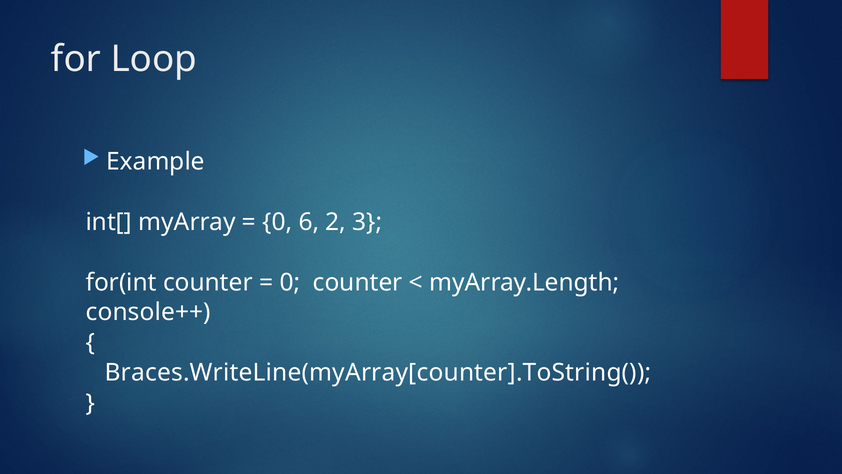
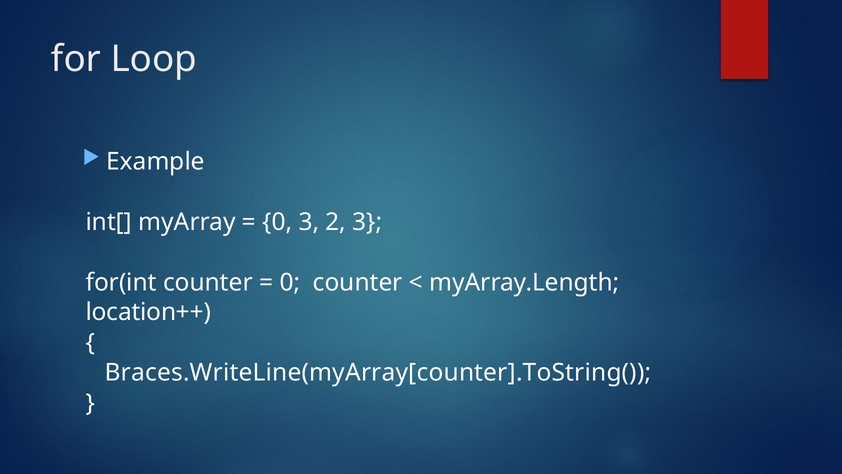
0 6: 6 -> 3 (309, 222)
console++: console++ -> location++ (148, 312)
